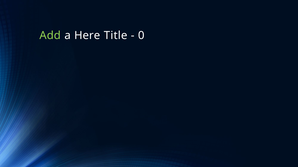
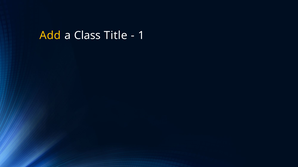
Add colour: light green -> yellow (50, 36)
Here: Here -> Class (87, 36)
0: 0 -> 1 (141, 36)
